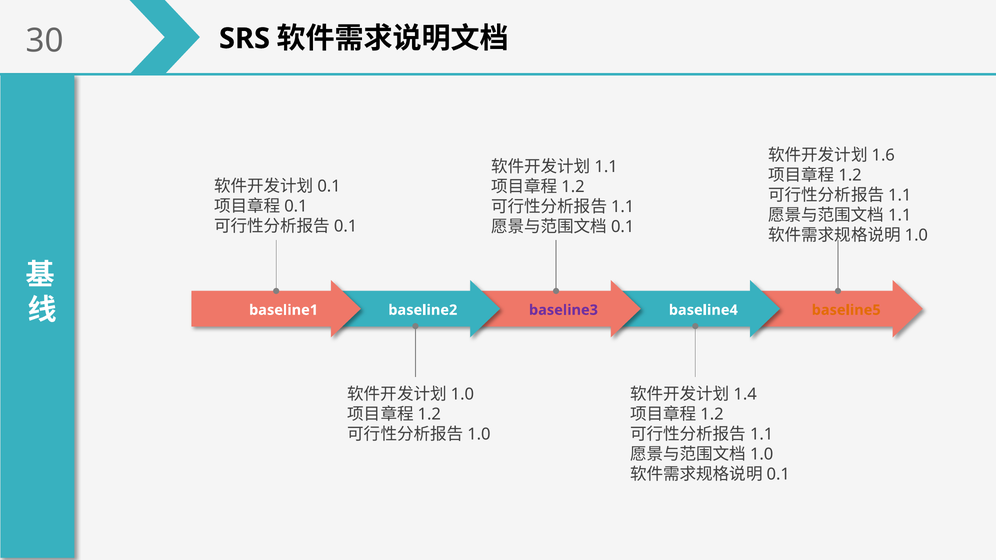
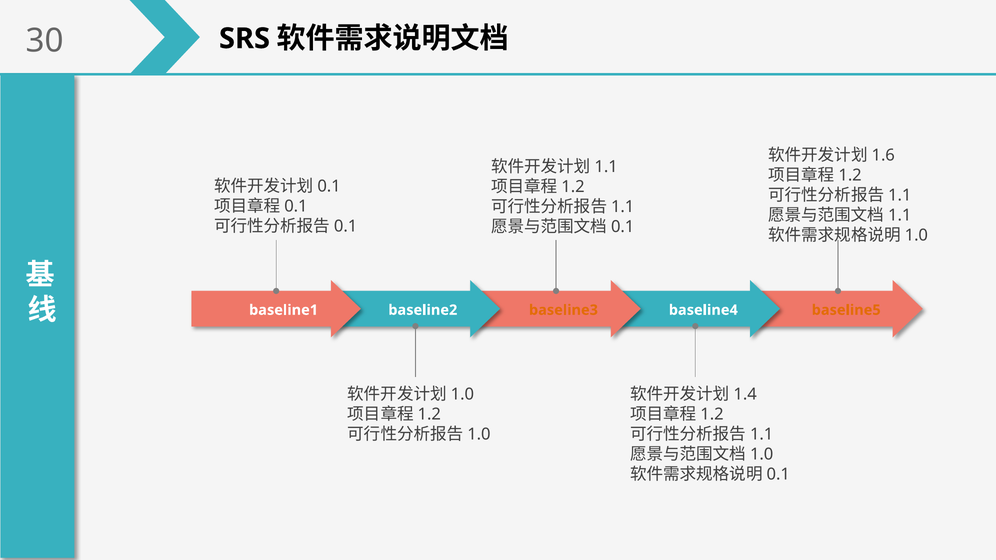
baseline3 colour: purple -> orange (563, 310)
